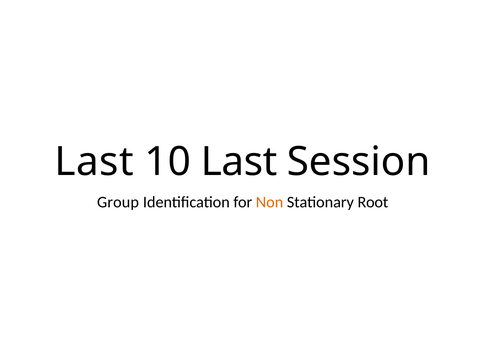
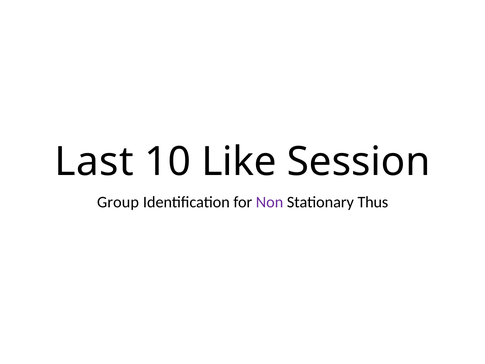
10 Last: Last -> Like (239, 162)
Non colour: orange -> purple (270, 202)
Root: Root -> Thus (373, 202)
